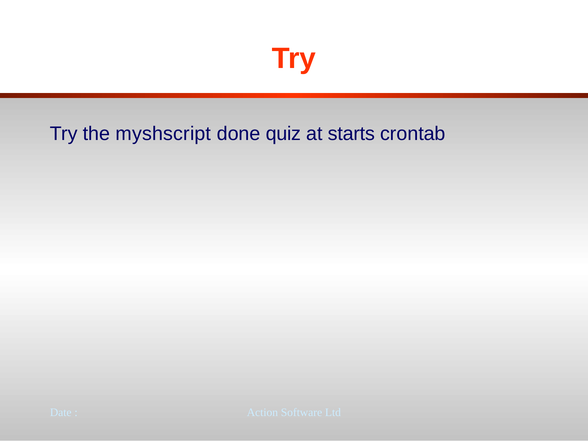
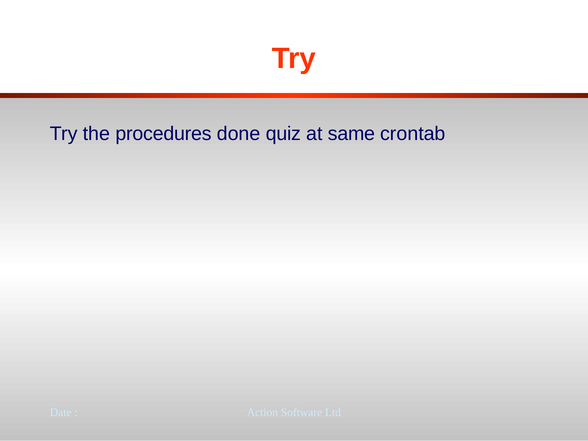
myshscript: myshscript -> procedures (164, 134)
starts: starts -> same (351, 134)
